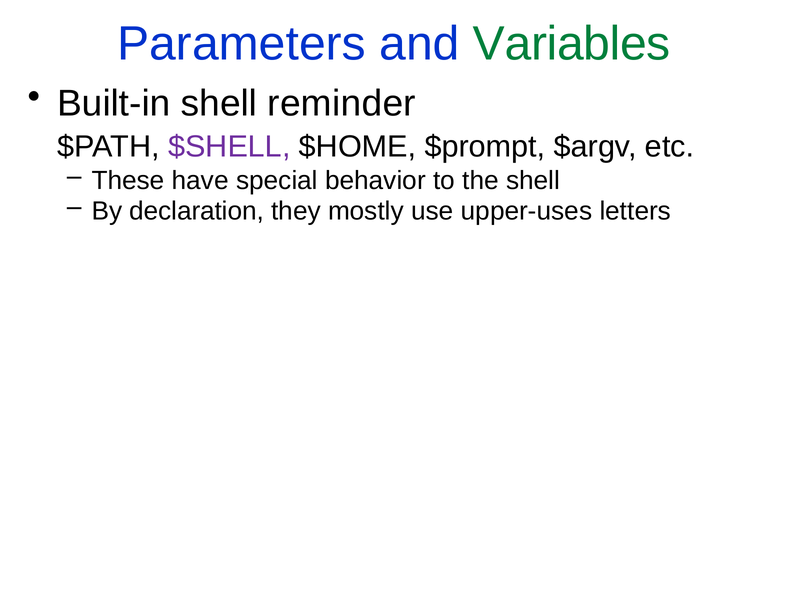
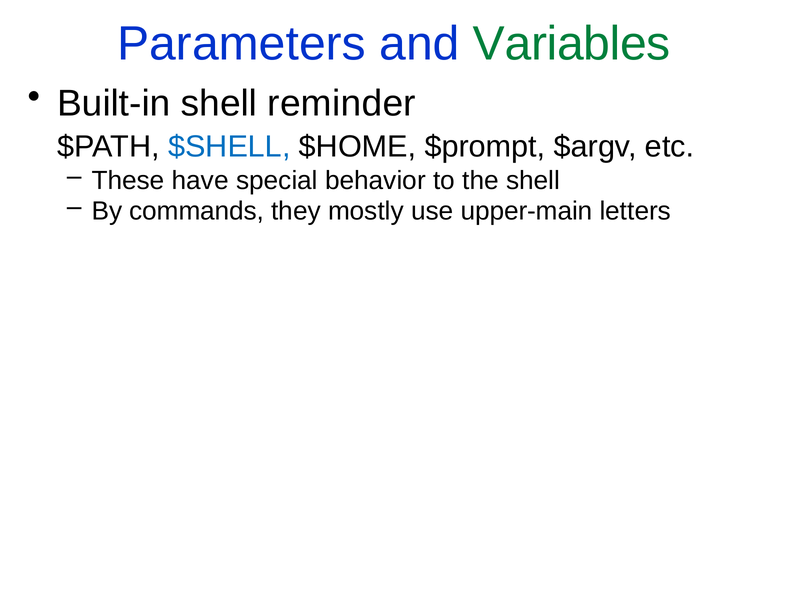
$SHELL colour: purple -> blue (229, 147)
declaration: declaration -> commands (197, 211)
upper-uses: upper-uses -> upper-main (527, 211)
